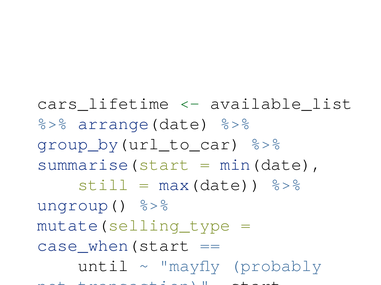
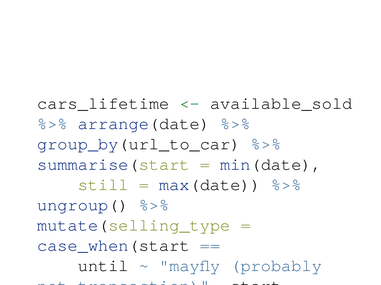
available_list: available_list -> available_sold (281, 104)
